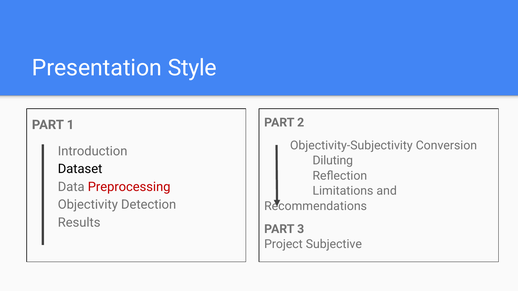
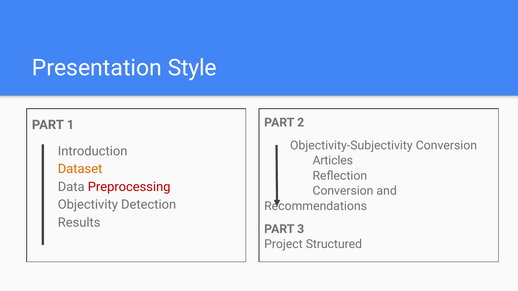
Diluting: Diluting -> Articles (333, 161)
Dataset colour: black -> orange (80, 169)
Limitations: Limitations -> Conversion (343, 191)
Subjective: Subjective -> Structured (334, 244)
